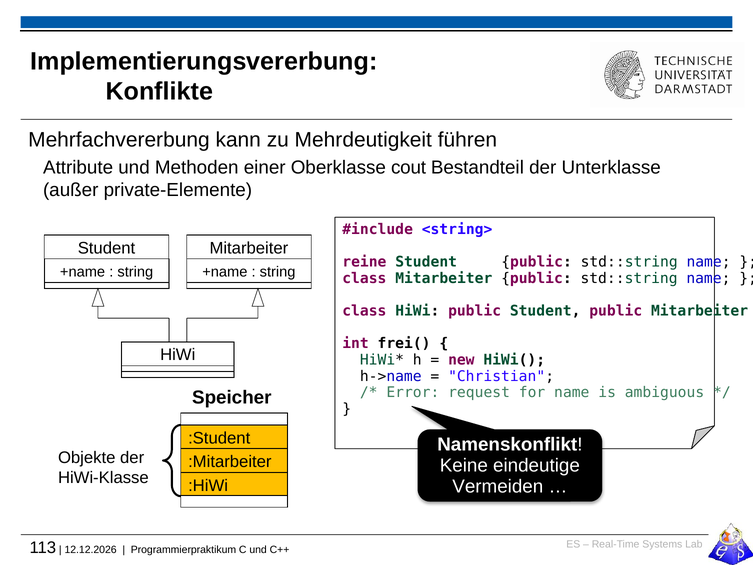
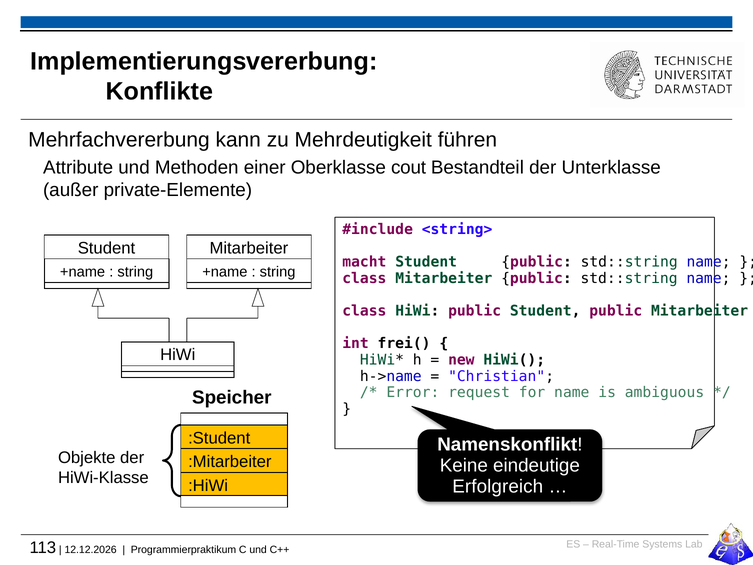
reine: reine -> macht (364, 262)
Vermeiden: Vermeiden -> Erfolgreich (498, 486)
